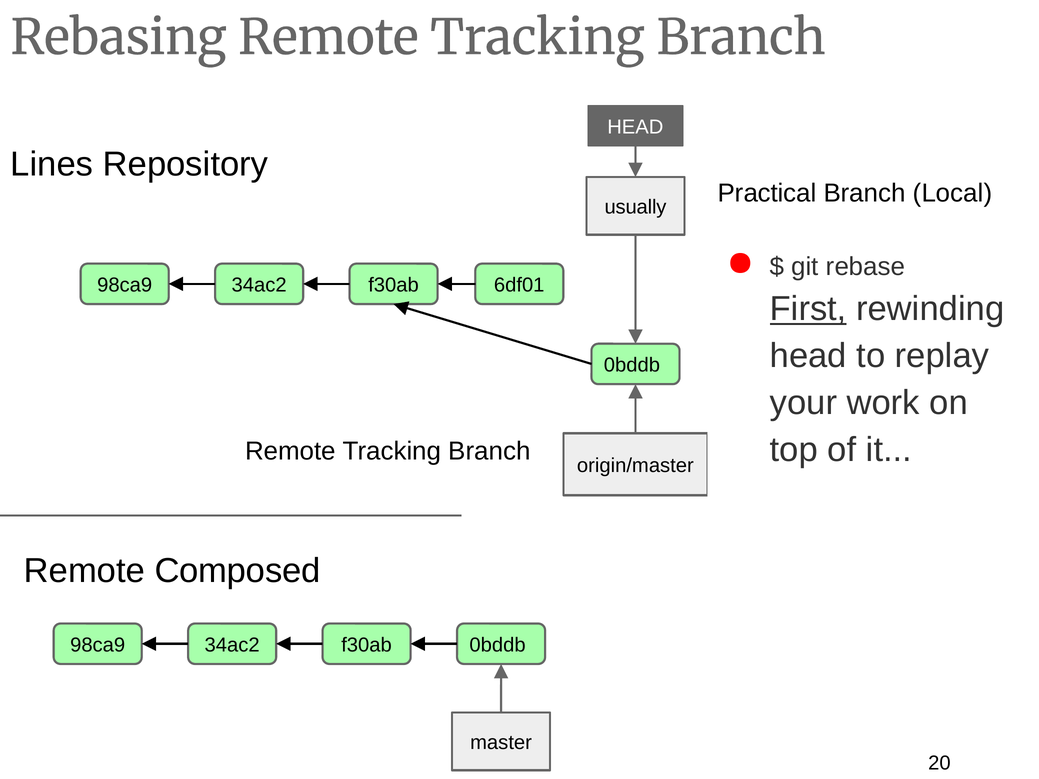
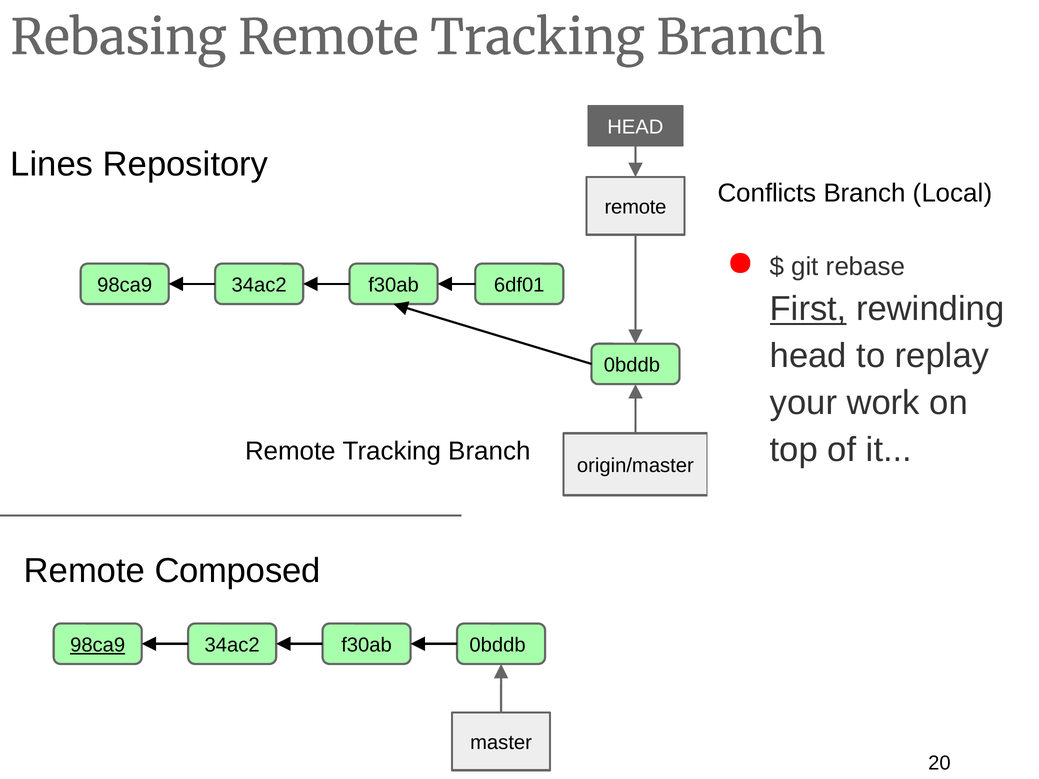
Practical: Practical -> Conflicts (767, 193)
usually: usually -> remote (636, 207)
98ca9 underline: none -> present (98, 645)
